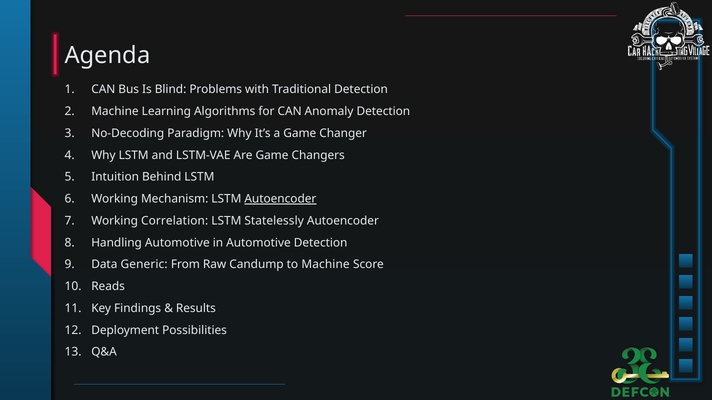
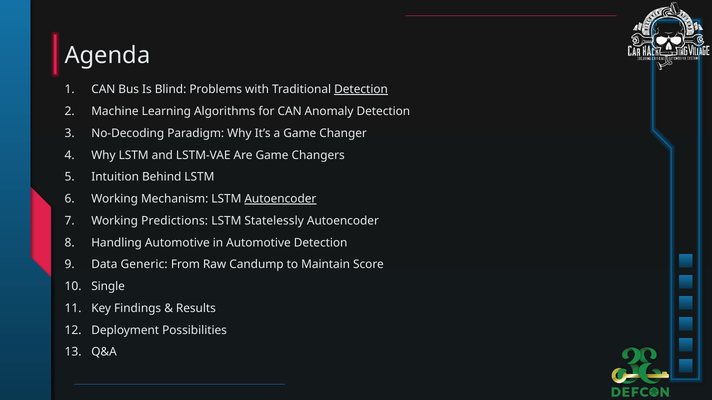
Detection underline: none -> present (361, 90)
Correlation: Correlation -> Predictions (175, 221)
to Machine: Machine -> Maintain (326, 265)
Reads: Reads -> Single (108, 287)
